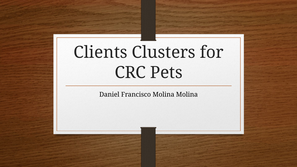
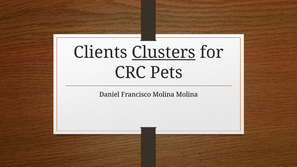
Clusters underline: none -> present (164, 52)
